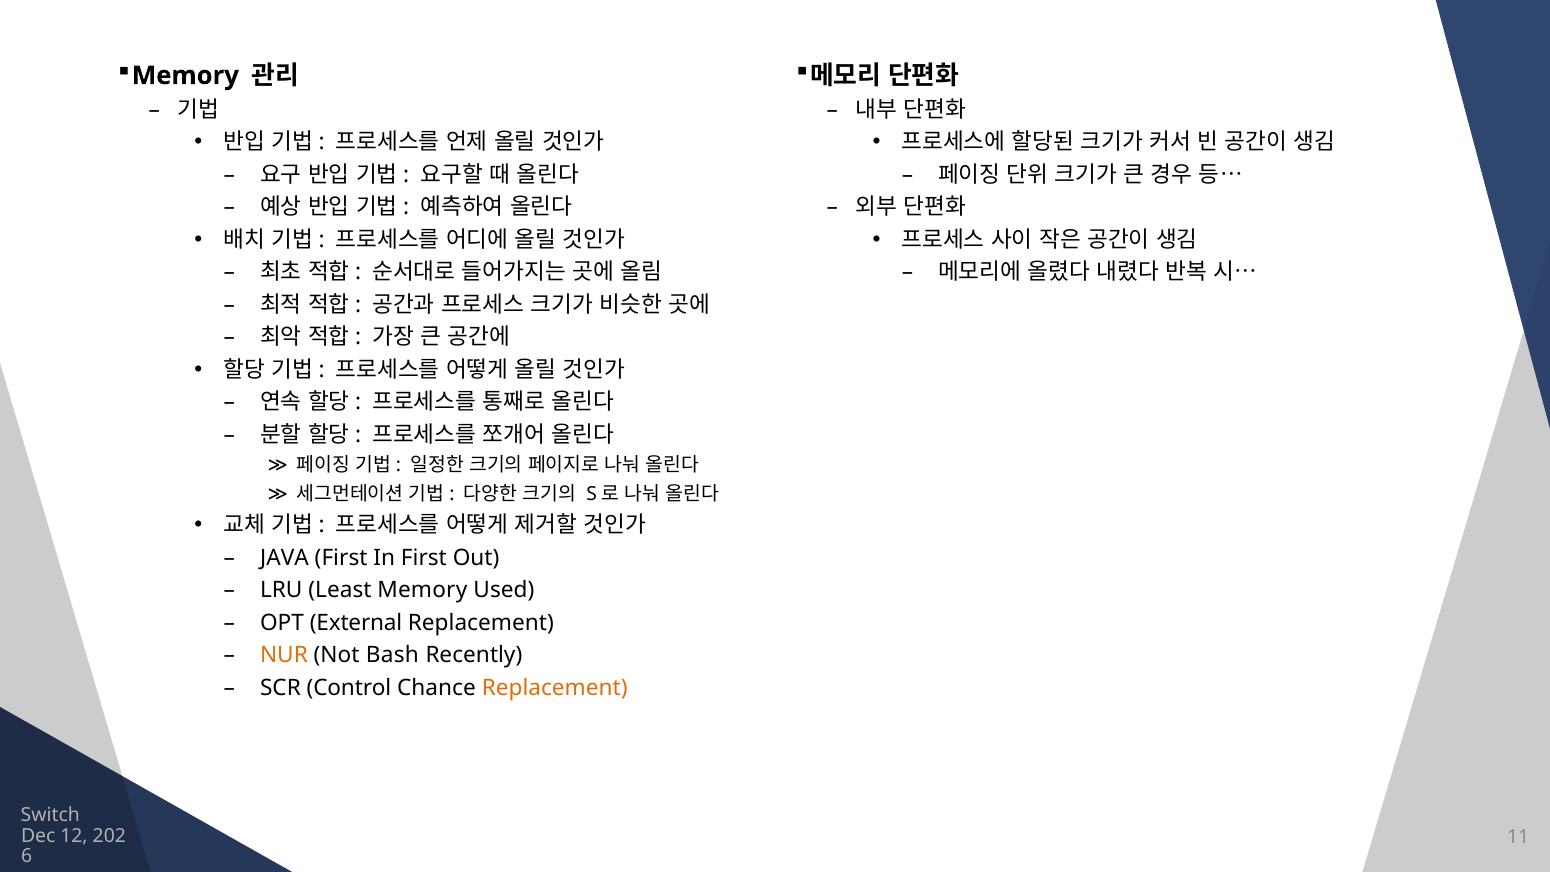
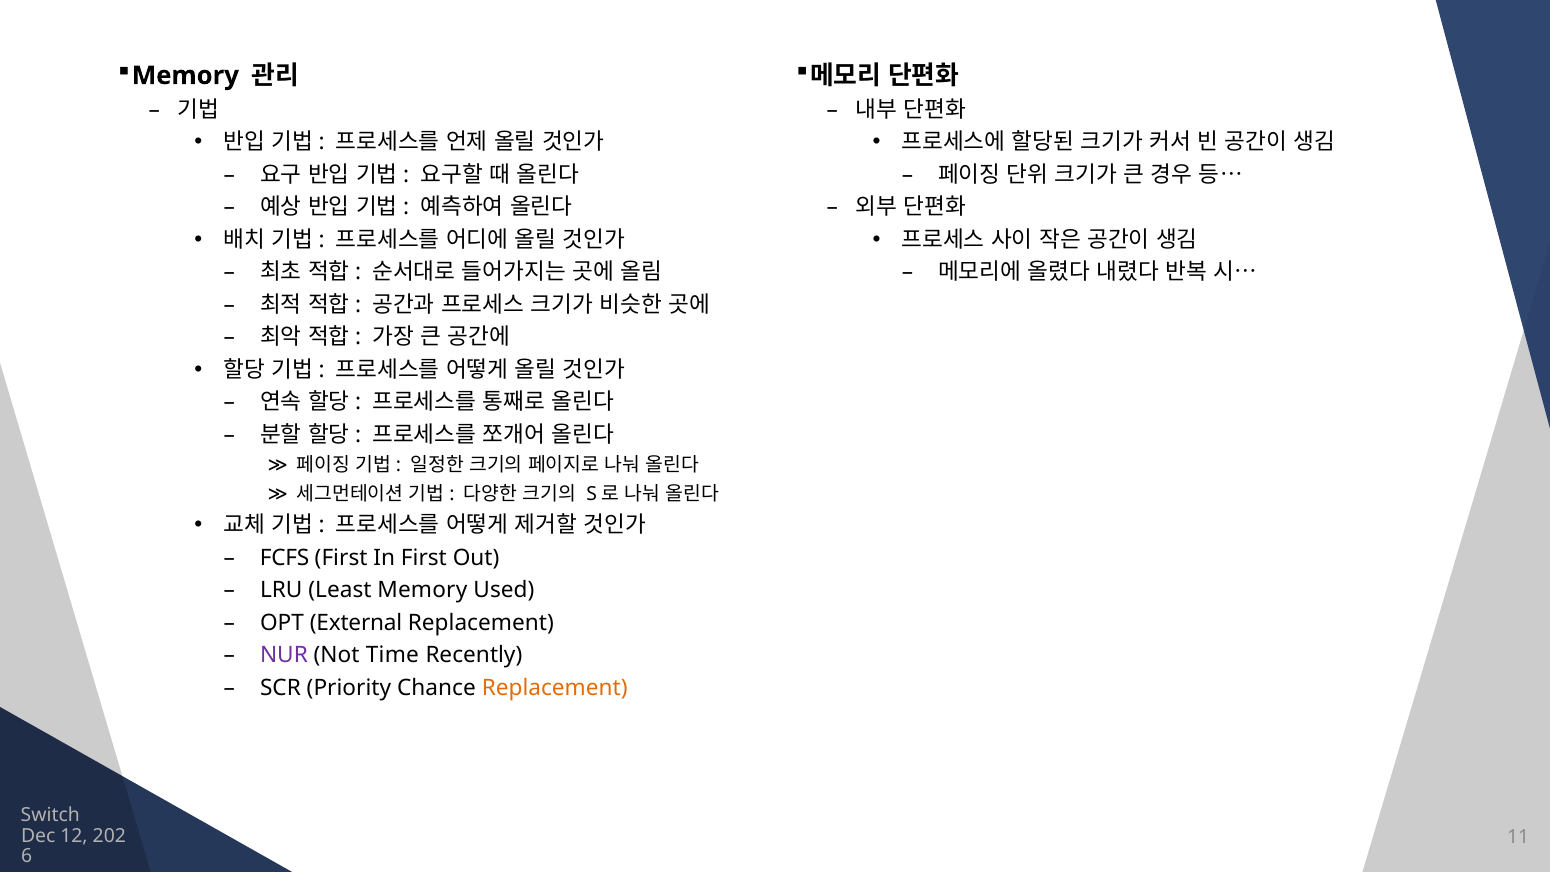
JAVA: JAVA -> FCFS (285, 558)
NUR colour: orange -> purple (284, 655)
Bash: Bash -> Time (392, 655)
Control: Control -> Priority (349, 688)
